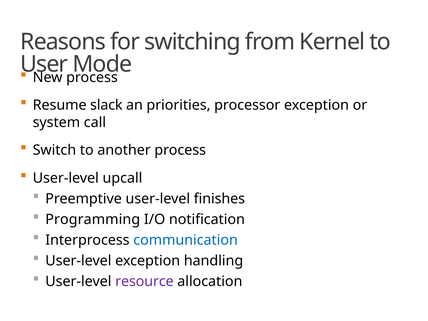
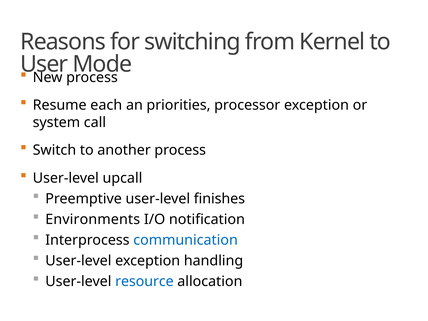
slack: slack -> each (106, 105)
Programming: Programming -> Environments (93, 219)
resource colour: purple -> blue (144, 281)
